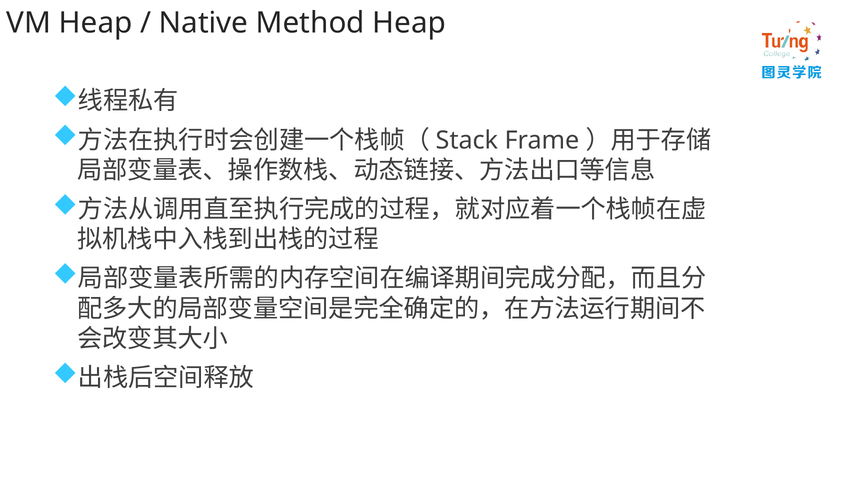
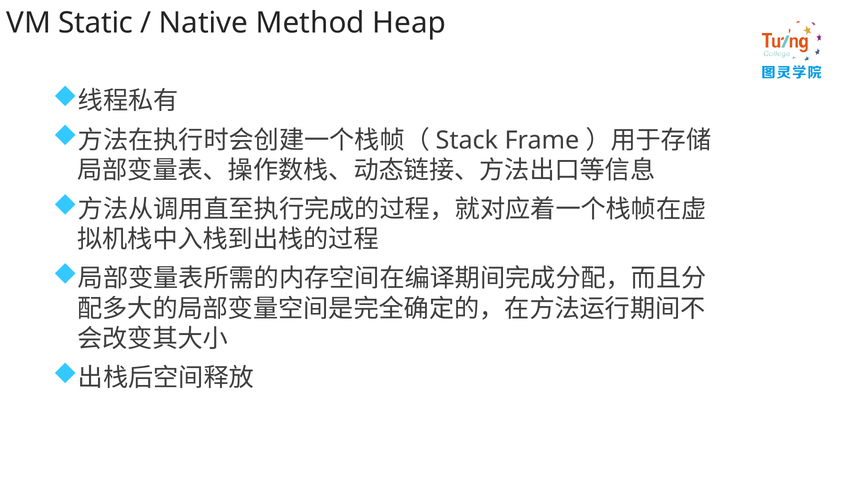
VM Heap: Heap -> Static (96, 23)
